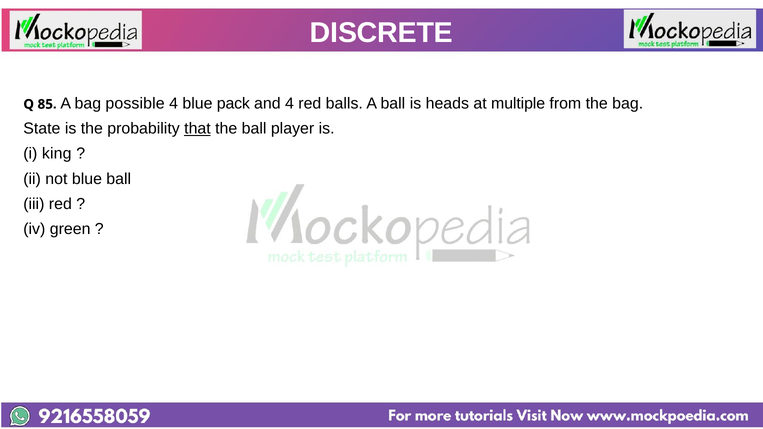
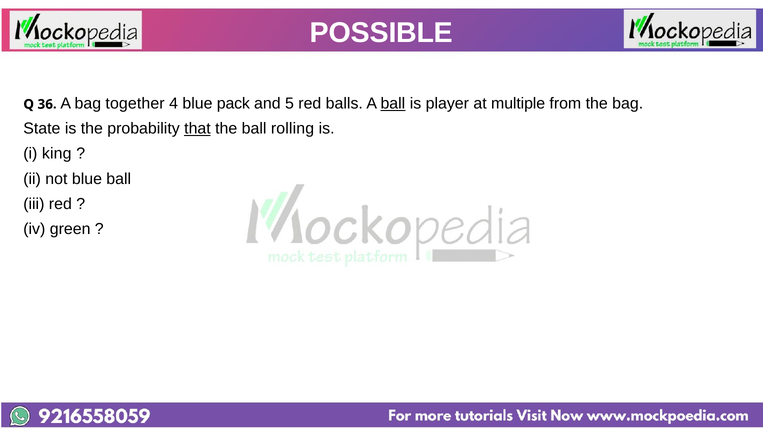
DISCRETE: DISCRETE -> POSSIBLE (382, 33)
85: 85 -> 36 (45, 104)
possible: possible -> together (135, 104)
and 4: 4 -> 5 (289, 104)
ball underline: none -> present (393, 104)
heads: heads -> player (447, 104)
player: player -> rolling (293, 129)
